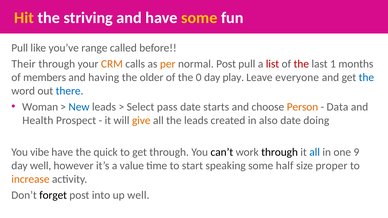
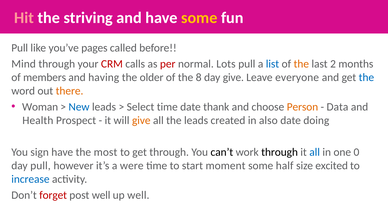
Hit colour: yellow -> pink (24, 18)
range: range -> pages (94, 48)
Their: Their -> Mind (24, 64)
CRM colour: orange -> red (112, 64)
per colour: orange -> red (168, 64)
normal Post: Post -> Lots (226, 64)
list colour: red -> blue (273, 64)
the colour: red -> orange (301, 64)
1: 1 -> 2 (333, 64)
0: 0 -> 8 (199, 77)
day play: play -> give (233, 77)
there colour: blue -> orange (70, 91)
Select pass: pass -> time (167, 107)
starts: starts -> thank (216, 107)
vibe: vibe -> sign (40, 152)
quick: quick -> most (106, 152)
9: 9 -> 0 (356, 152)
day well: well -> pull (40, 166)
value: value -> were (132, 166)
speaking: speaking -> moment (226, 166)
proper: proper -> excited (332, 166)
increase colour: orange -> blue (30, 179)
forget colour: black -> red (53, 195)
post into: into -> well (101, 195)
